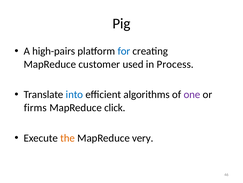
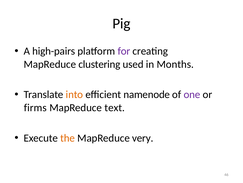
for colour: blue -> purple (124, 51)
customer: customer -> clustering (99, 64)
Process: Process -> Months (175, 64)
into colour: blue -> orange (74, 94)
algorithms: algorithms -> namenode (147, 94)
click: click -> text (115, 107)
